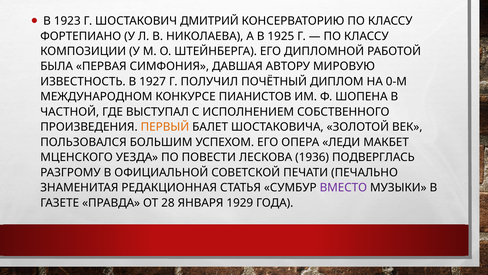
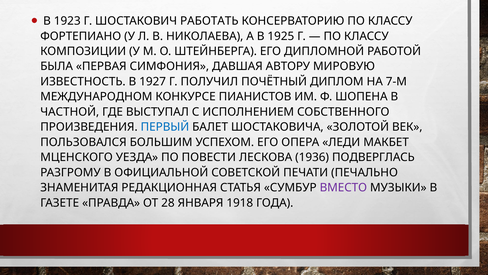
ДМИТРИЙ: ДМИТРИЙ -> РАБОТАТЬ (209, 21)
0-М: 0-М -> 7-М (396, 81)
ПЕРВЫЙ colour: orange -> blue (165, 127)
1929: 1929 -> 1918 (240, 202)
